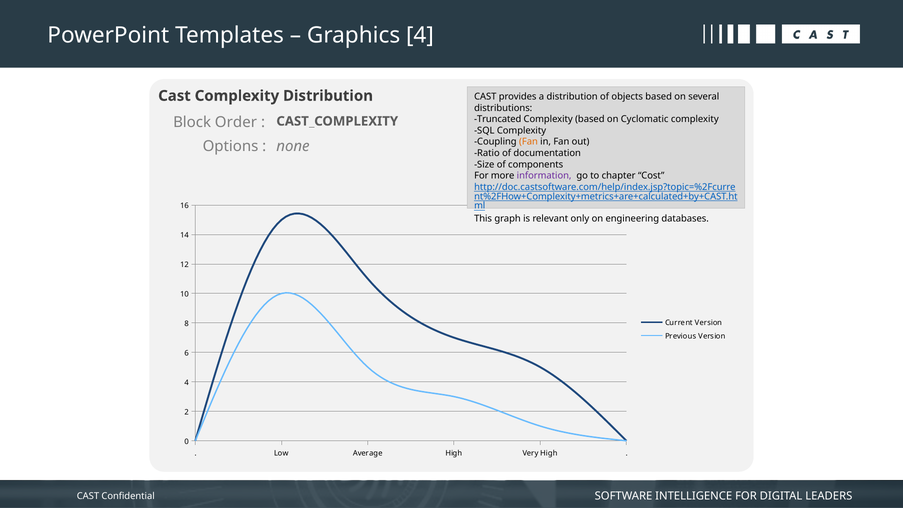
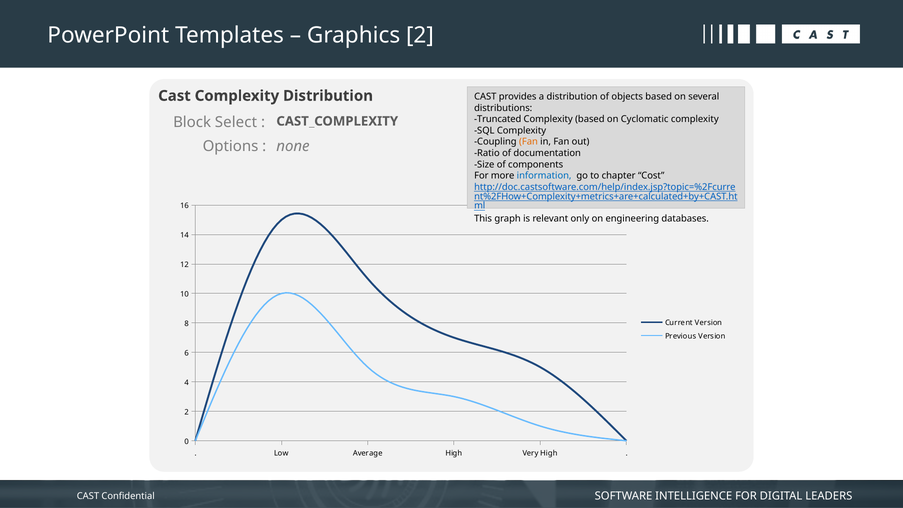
Graphics 4: 4 -> 2 (420, 35)
Order: Order -> Select (236, 122)
information colour: purple -> blue (544, 176)
